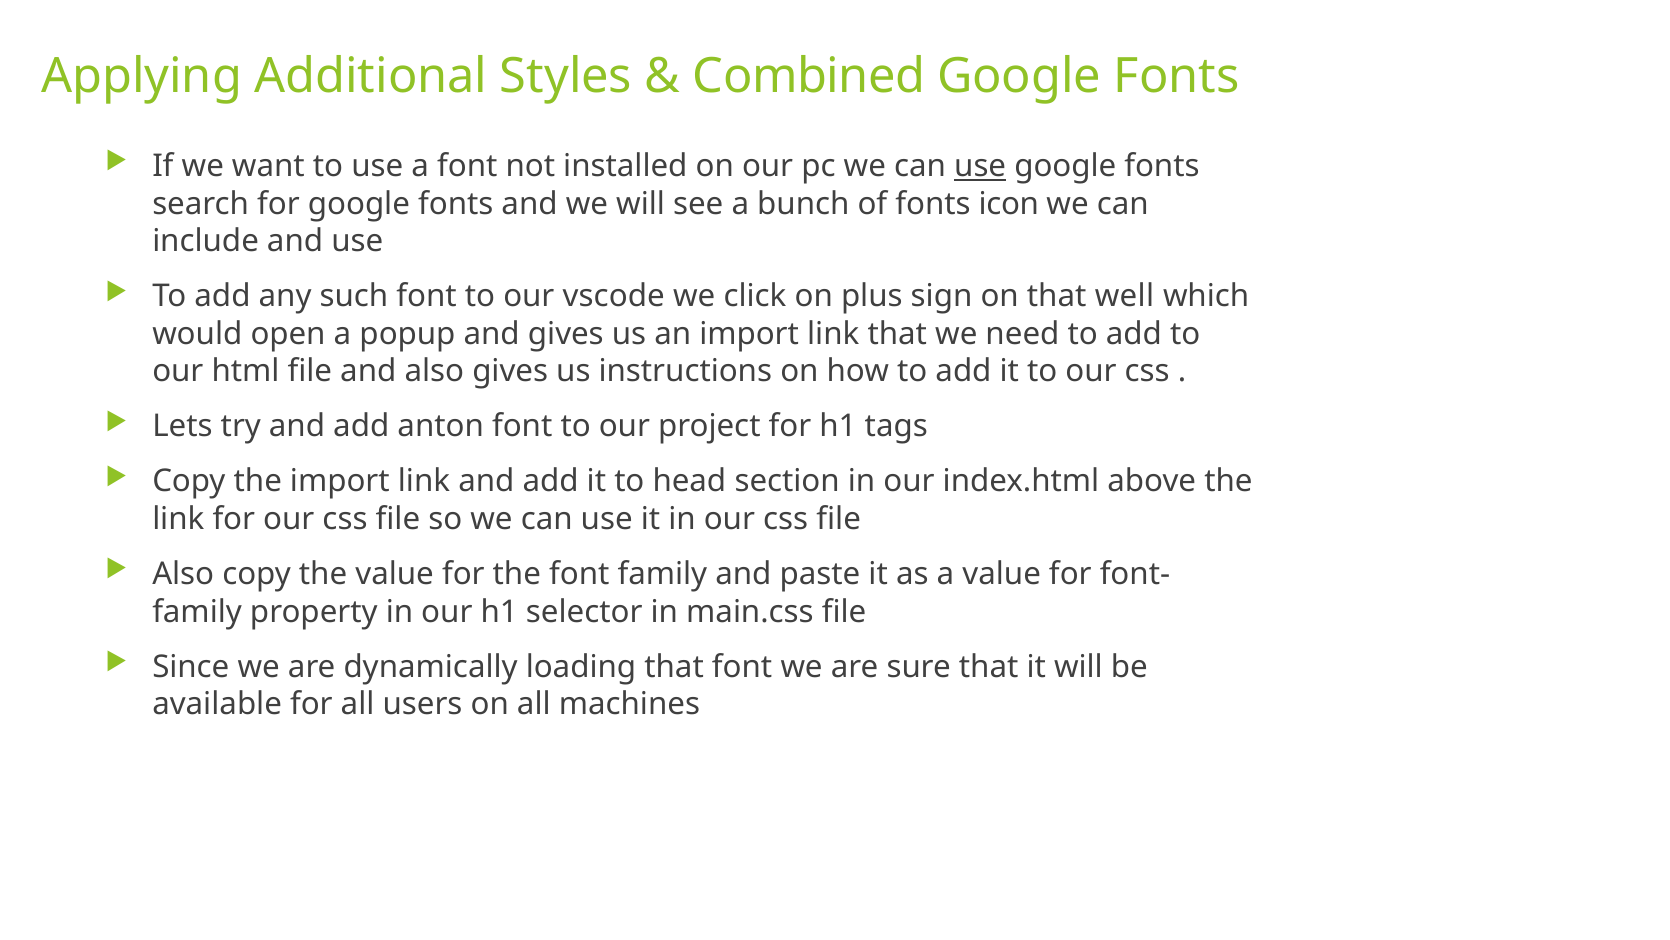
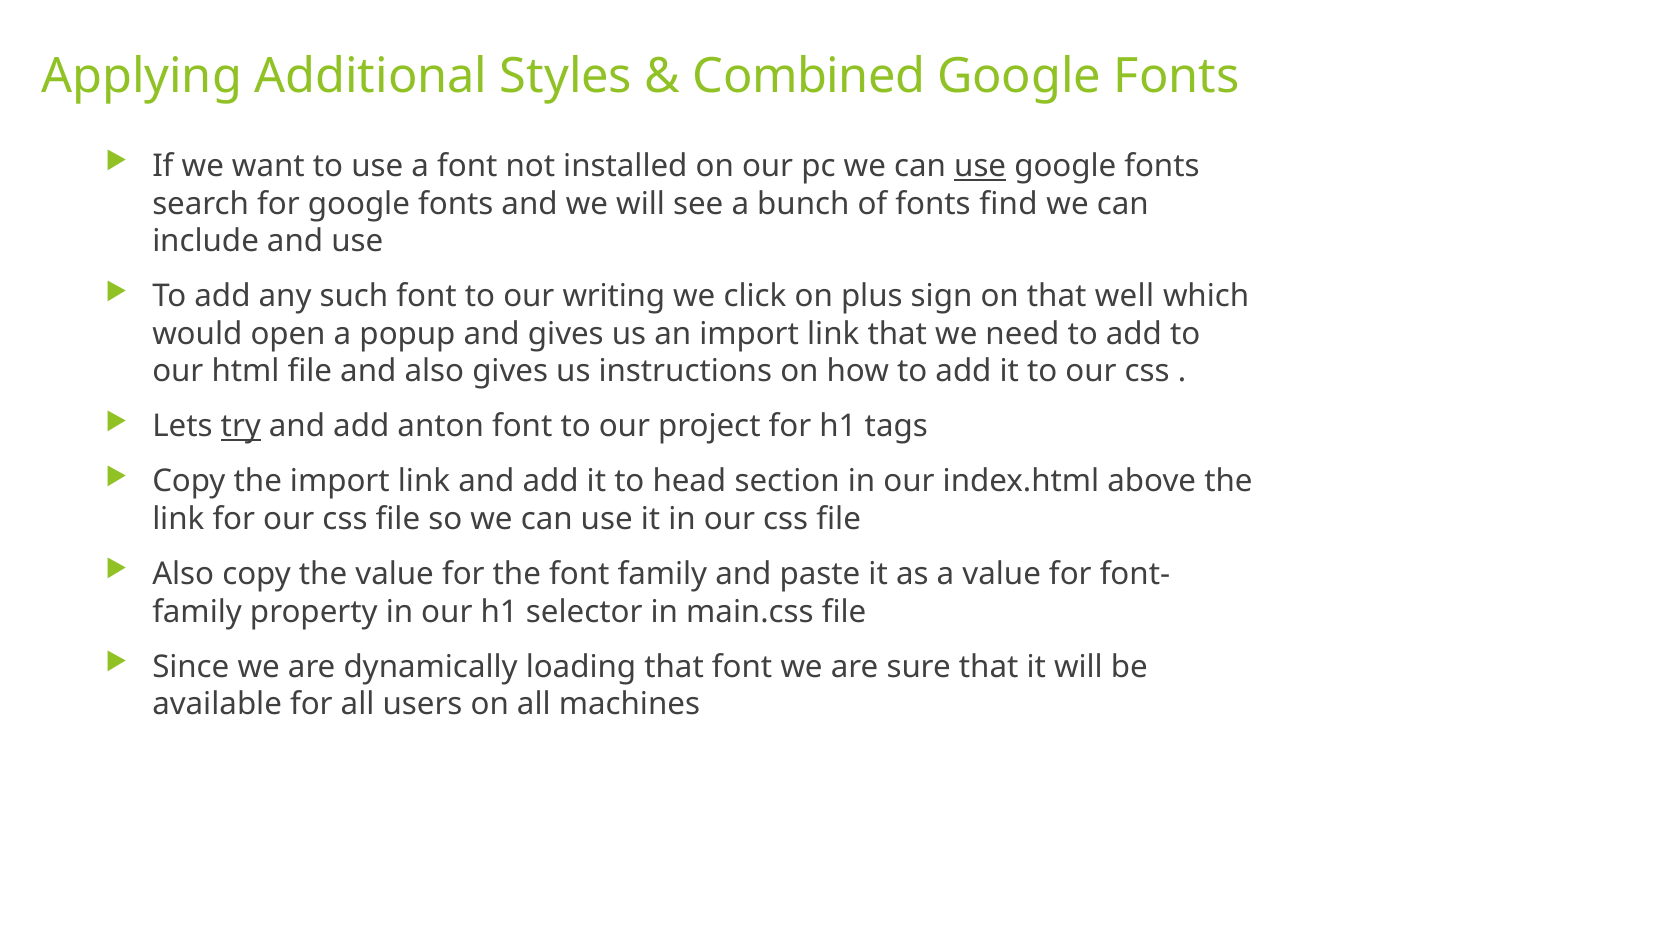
icon: icon -> find (1008, 204)
vscode: vscode -> writing (614, 296)
try underline: none -> present (241, 426)
